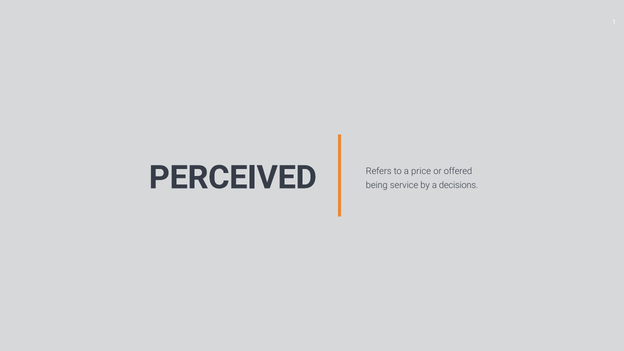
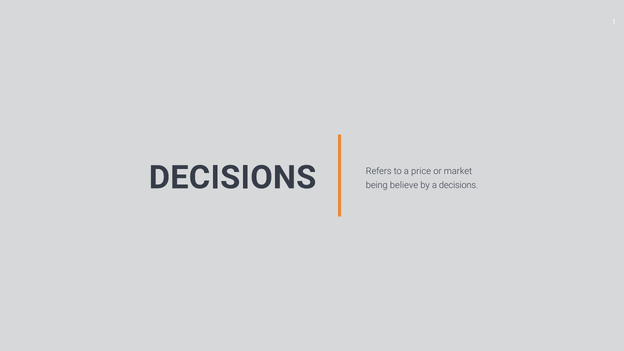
PERCEIVED: PERCEIVED -> DECISIONS (233, 178)
offered: offered -> market (458, 171)
service: service -> believe (404, 185)
